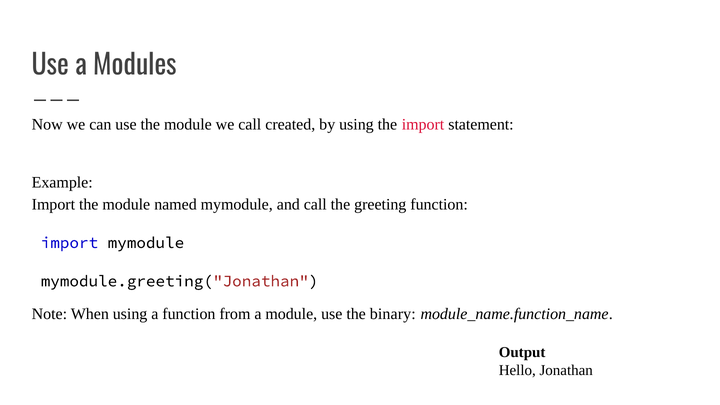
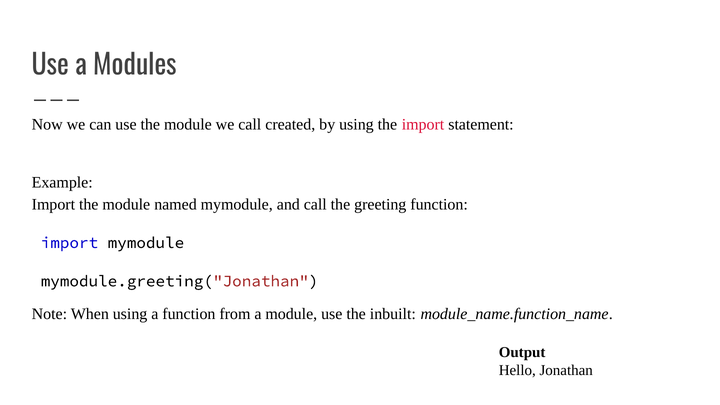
binary: binary -> inbuilt (393, 314)
